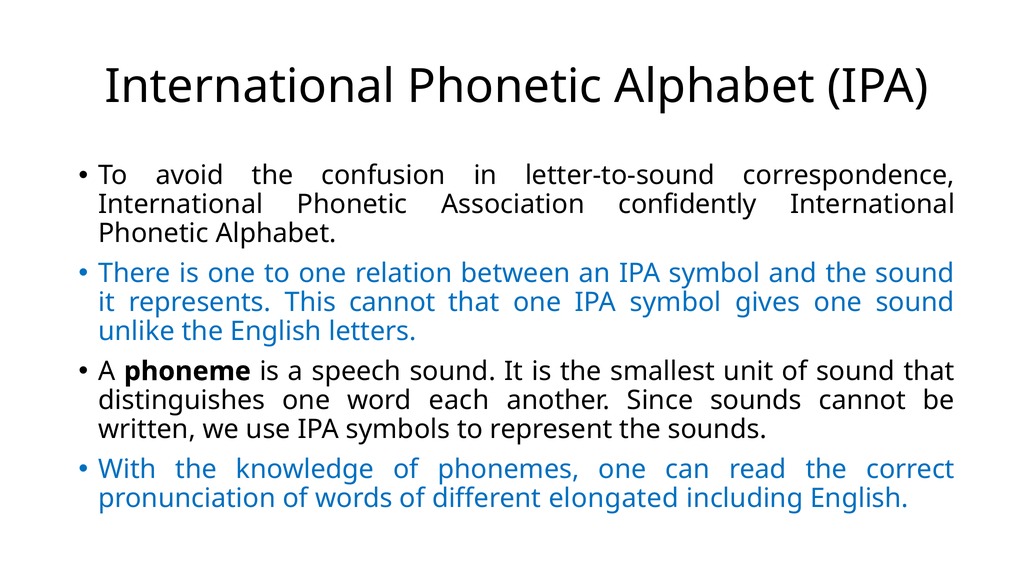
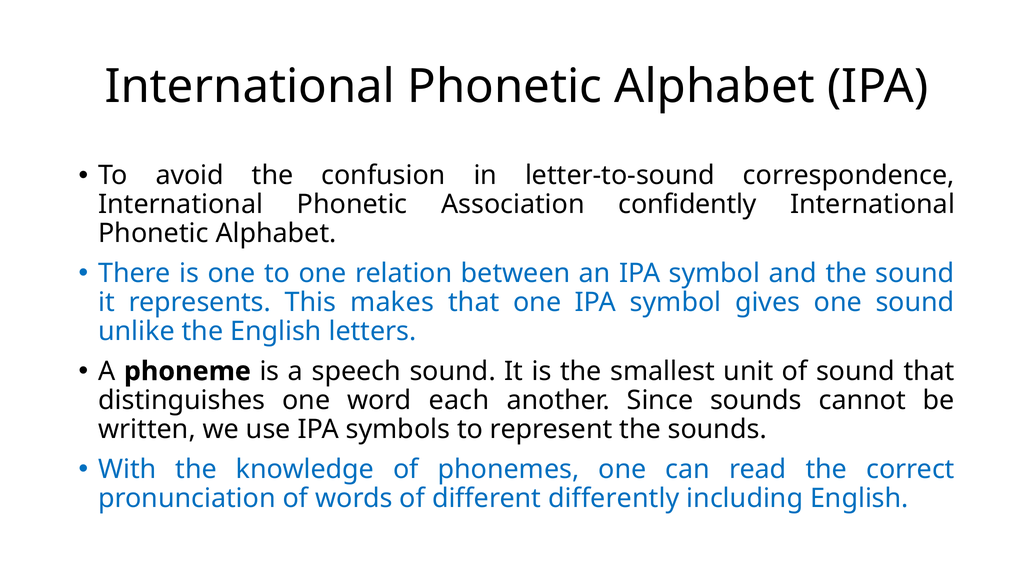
This cannot: cannot -> makes (392, 303)
elongated: elongated -> differently (614, 499)
